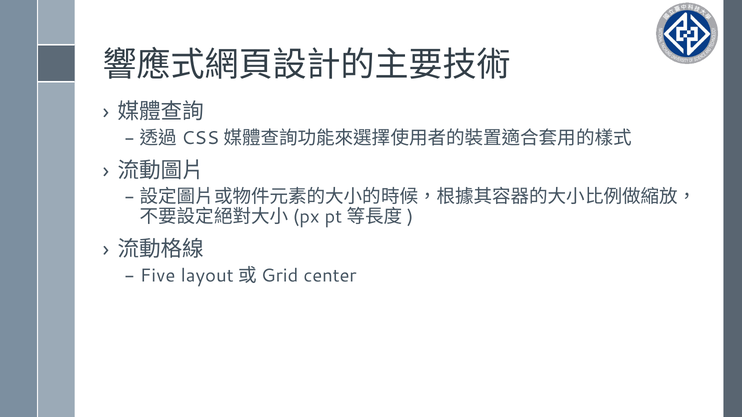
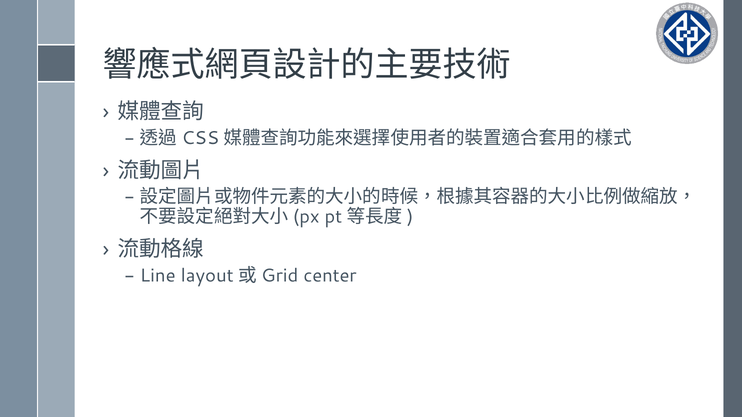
Five: Five -> Line (158, 276)
